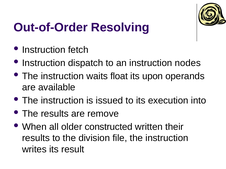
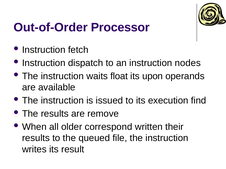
Resolving: Resolving -> Processor (120, 27)
into: into -> find (199, 101)
constructed: constructed -> correspond (109, 127)
division: division -> queued (94, 138)
